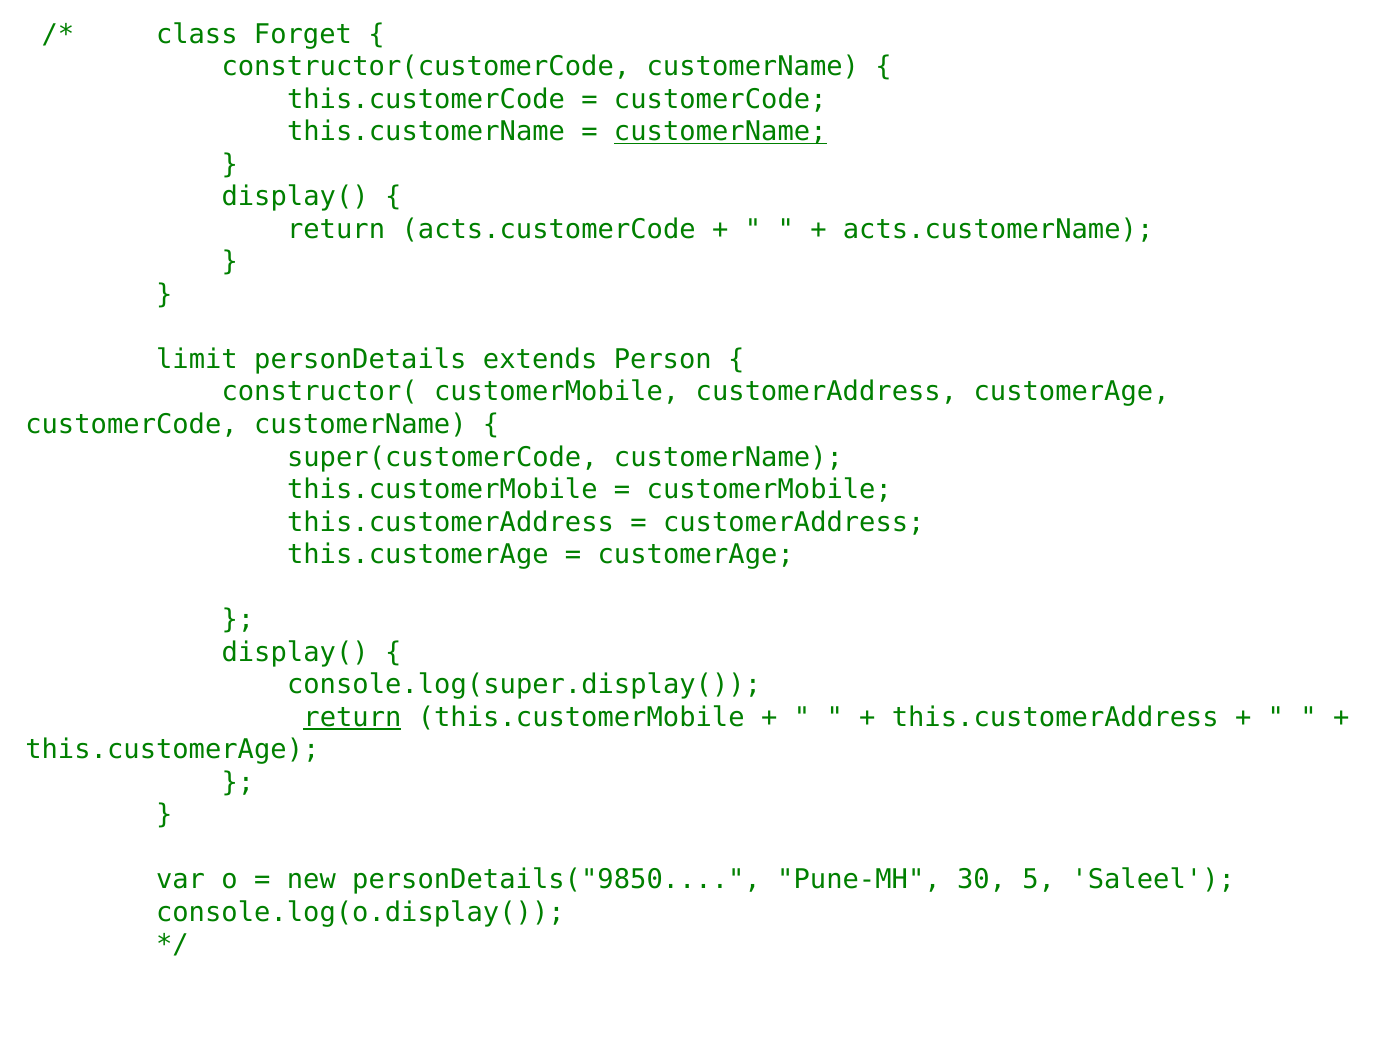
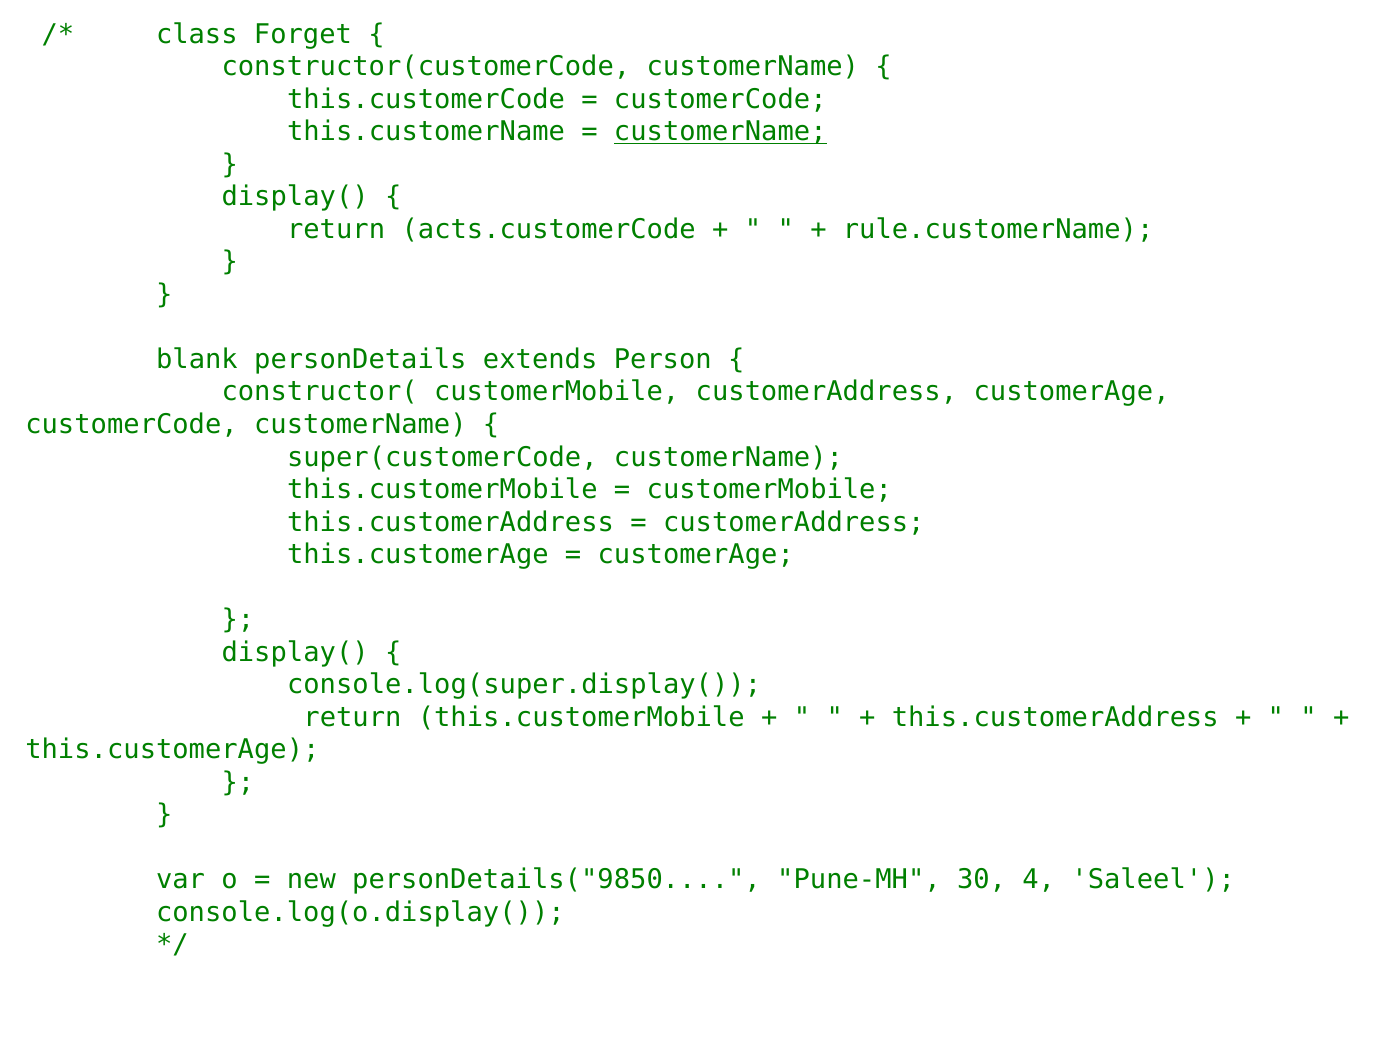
acts.customerName: acts.customerName -> rule.customerName (998, 230)
limit: limit -> blank (197, 360)
return underline: present -> none (352, 718)
5: 5 -> 4 (1039, 880)
